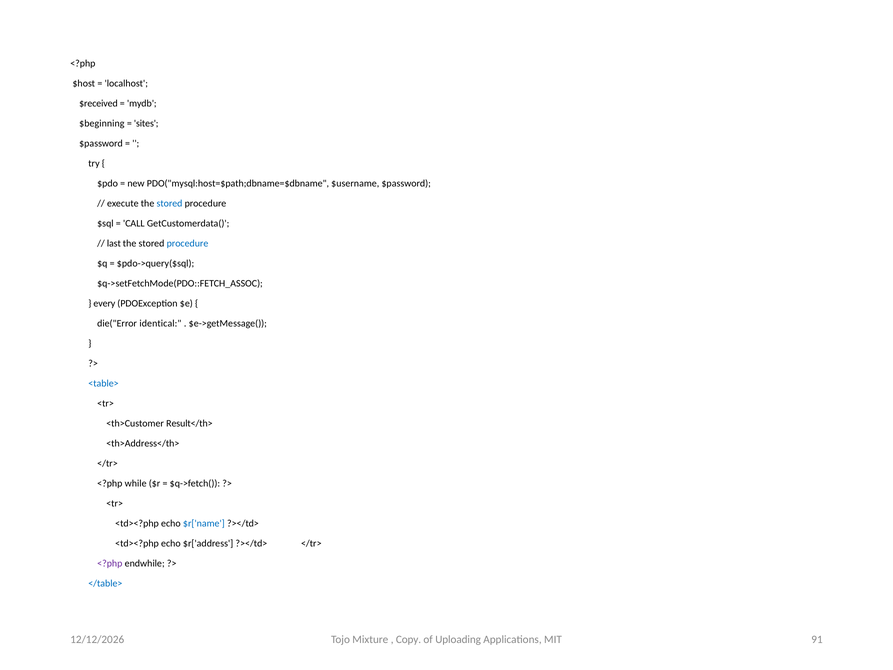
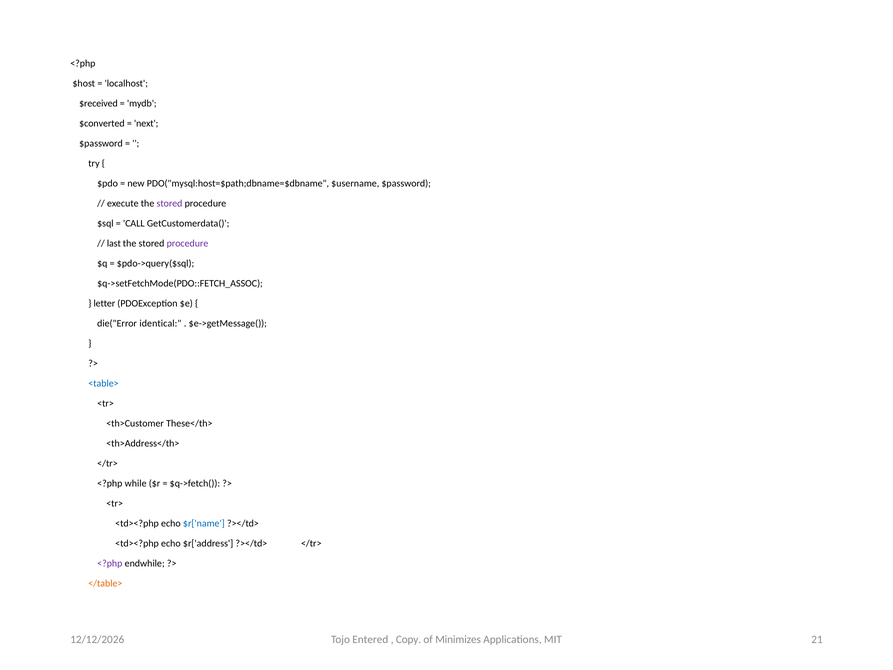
$beginning: $beginning -> $converted (102, 123)
sites: sites -> next (146, 123)
stored colour: blue -> purple (170, 203)
procedure colour: blue -> purple (187, 243)
every: every -> letter (104, 303)
Result</th>: Result</th> -> These</th> (189, 423)
</table> colour: blue -> orange (105, 583)
Mixture: Mixture -> Entered (370, 639)
Uploading: Uploading -> Minimizes (458, 639)
91: 91 -> 21 (817, 639)
